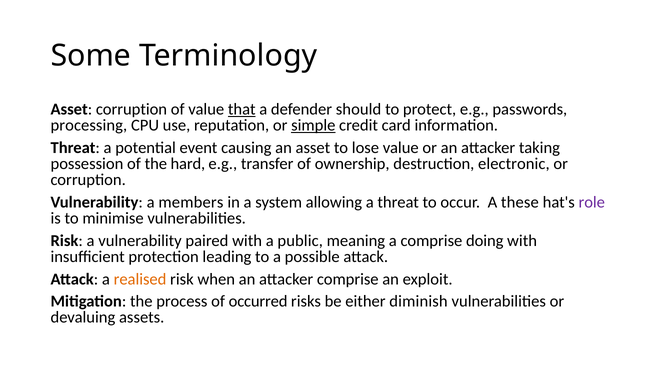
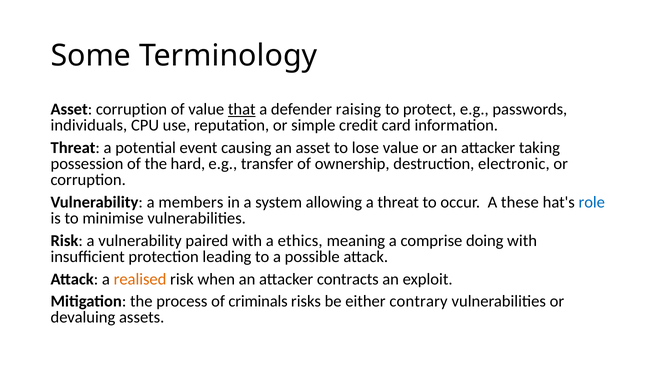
should: should -> raising (359, 109)
processing: processing -> individuals (89, 125)
simple underline: present -> none (313, 125)
role colour: purple -> blue (592, 202)
public: public -> ethics (300, 241)
attacker comprise: comprise -> contracts (348, 279)
occurred: occurred -> criminals (258, 301)
diminish: diminish -> contrary (419, 301)
